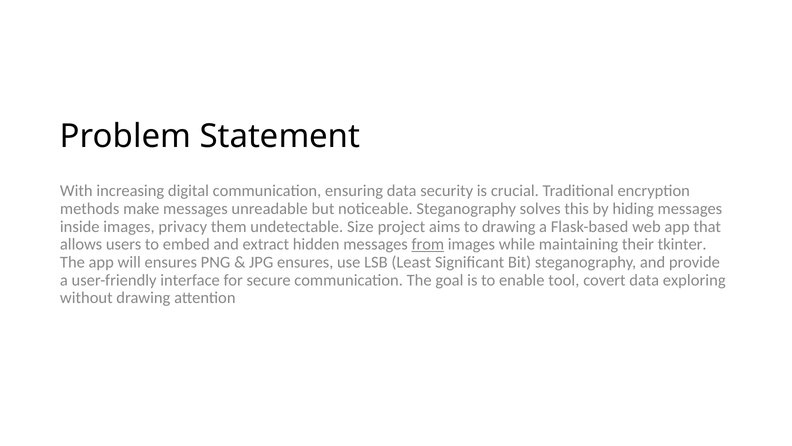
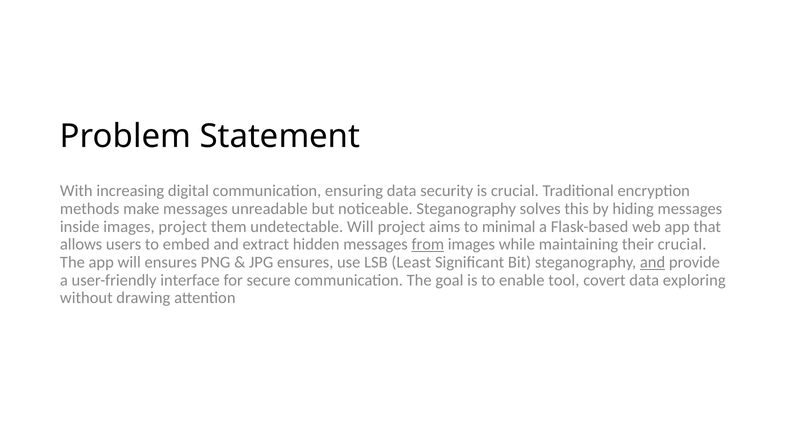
images privacy: privacy -> project (183, 226)
undetectable Size: Size -> Will (360, 226)
to drawing: drawing -> minimal (509, 226)
their tkinter: tkinter -> crucial (682, 244)
and underline: none -> present (653, 262)
